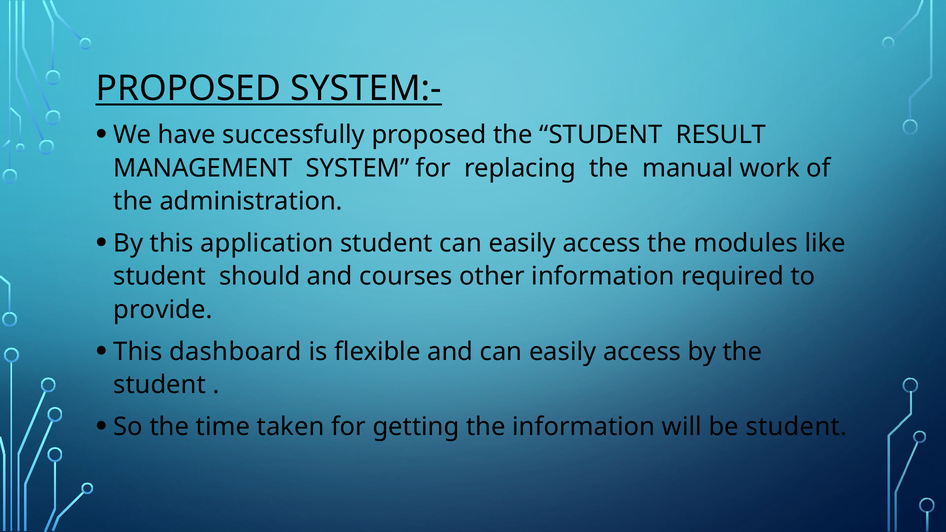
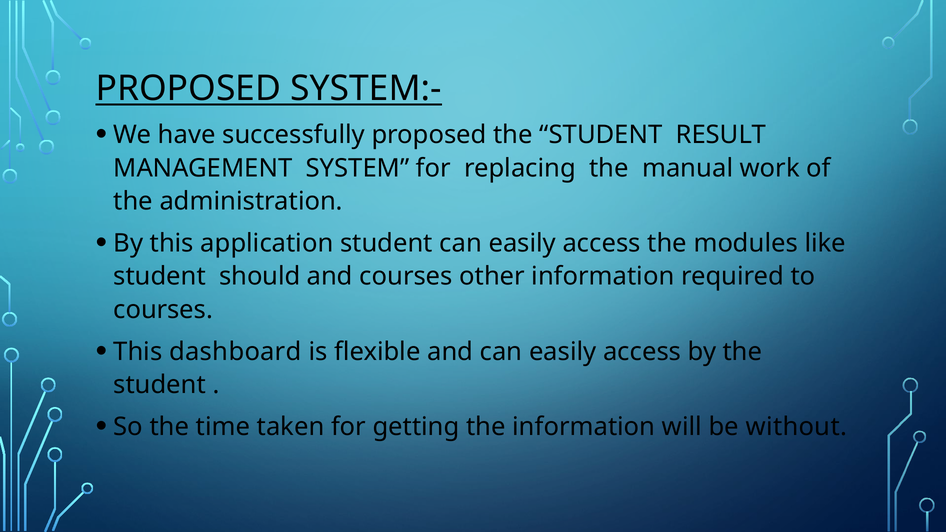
provide: provide -> courses (163, 310)
be student: student -> without (796, 427)
